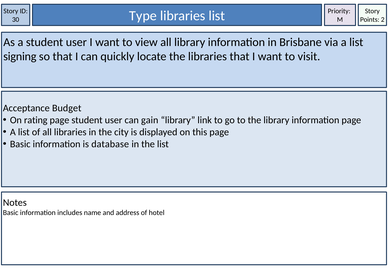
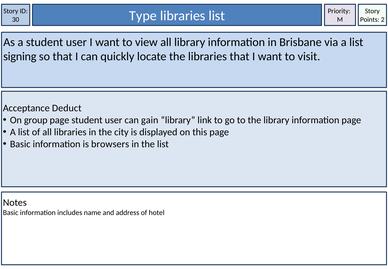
Budget: Budget -> Deduct (67, 108)
rating: rating -> group (36, 120)
database: database -> browsers (110, 144)
